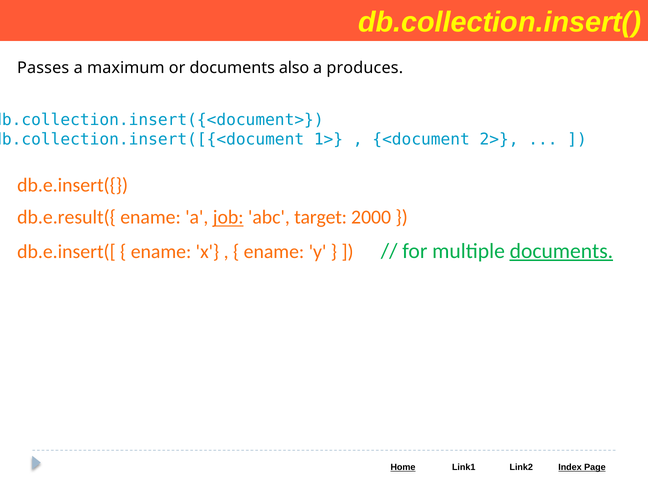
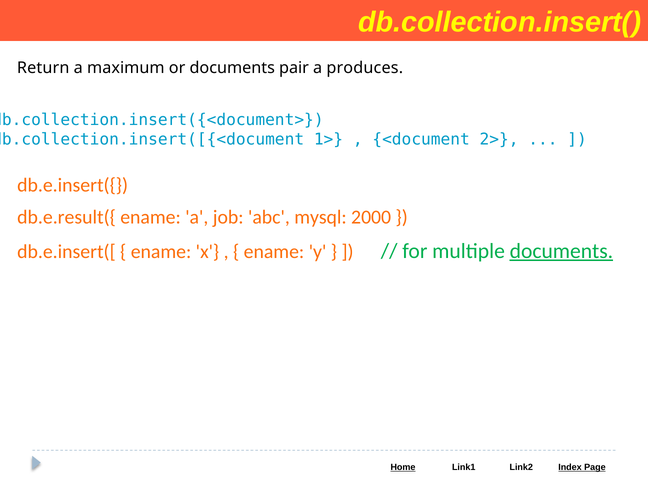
Passes: Passes -> Return (43, 68)
also: also -> pair (294, 68)
job underline: present -> none (228, 217)
target: target -> mysql (321, 217)
